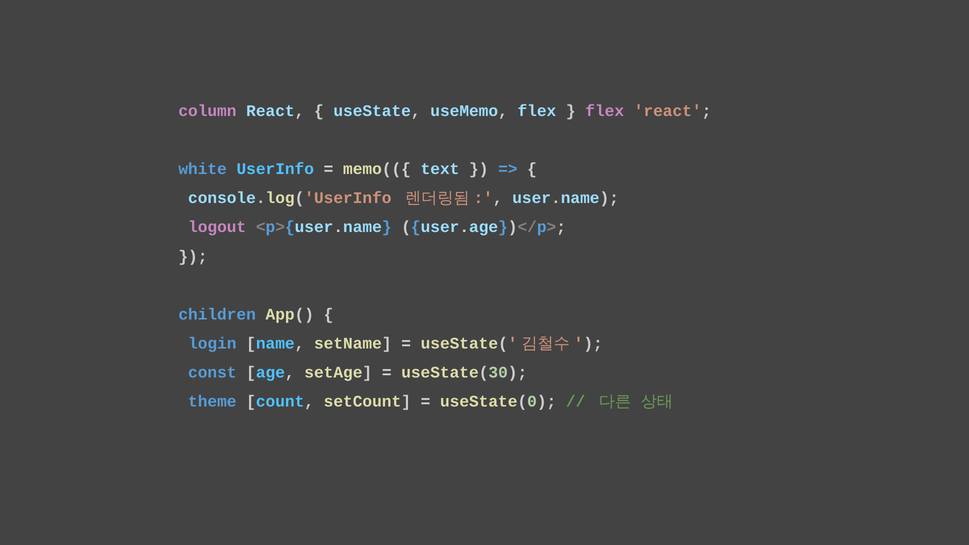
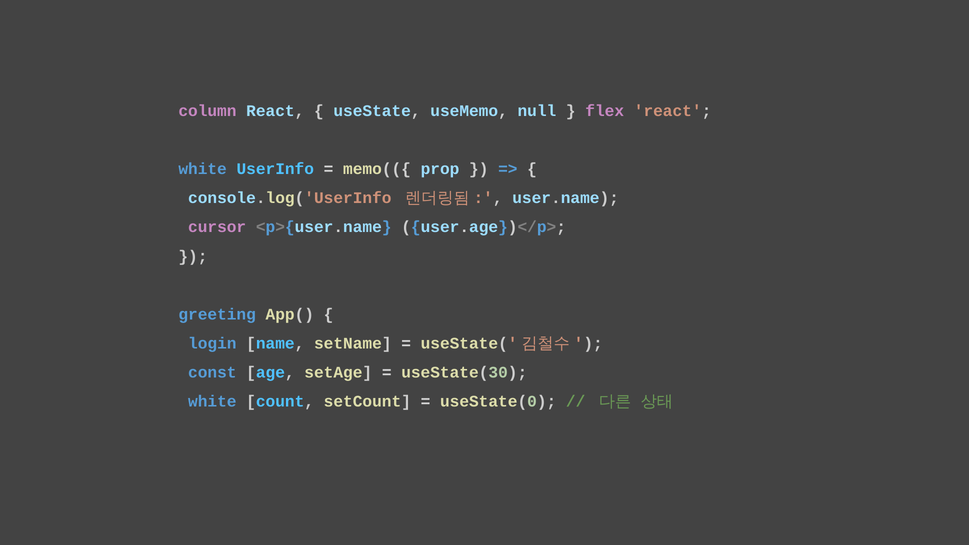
useMemo flex: flex -> null (537, 111)
text: text -> prop (440, 169)
logout: logout -> cursor (217, 227)
children: children -> greeting (217, 314)
theme: theme -> white (212, 402)
